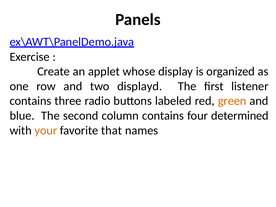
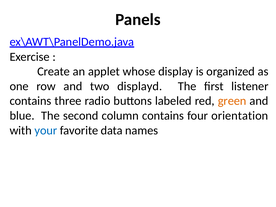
determined: determined -> orientation (240, 116)
your colour: orange -> blue (46, 130)
that: that -> data (112, 130)
